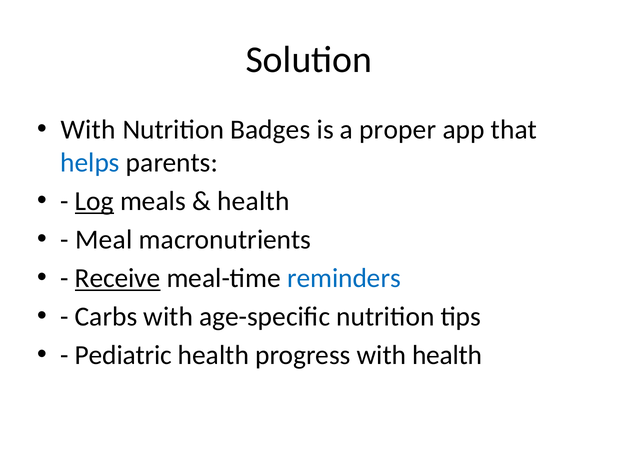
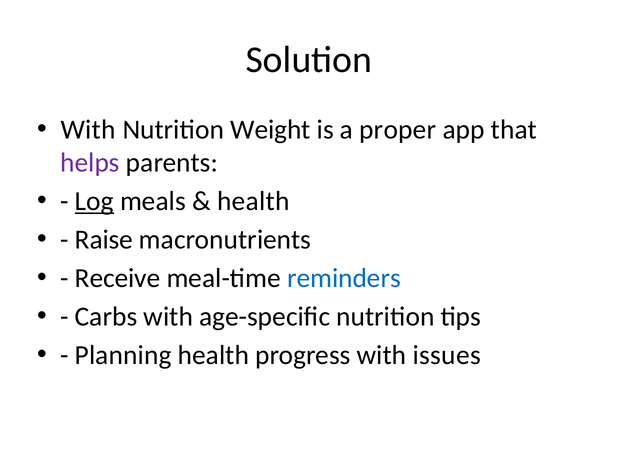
Badges: Badges -> Weight (270, 130)
helps colour: blue -> purple (90, 163)
Meal: Meal -> Raise (104, 240)
Receive underline: present -> none (118, 278)
Pediatric: Pediatric -> Planning (123, 355)
with health: health -> issues (447, 355)
